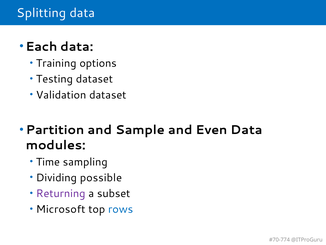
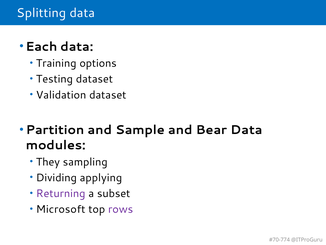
Even: Even -> Bear (211, 130)
Time: Time -> They (48, 162)
possible: possible -> applying (101, 177)
rows colour: blue -> purple (121, 209)
